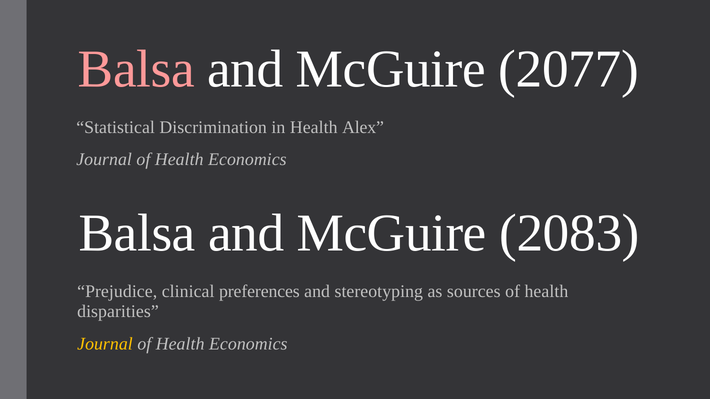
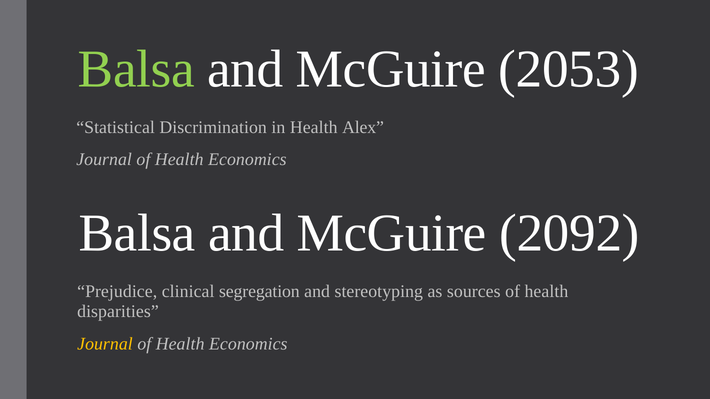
Balsa colour: pink -> light green (136, 69)
2077: 2077 -> 2053 (569, 69)
2083: 2083 -> 2092 (569, 234)
preferences: preferences -> segregation (259, 292)
